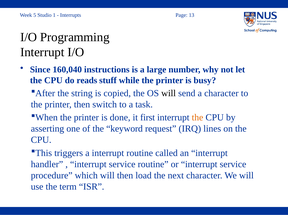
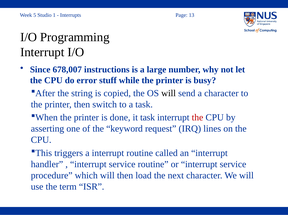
160,040: 160,040 -> 678,007 (67, 70)
reads: reads -> error (87, 81)
it first: first -> task (148, 118)
the colour: orange -> red (197, 118)
